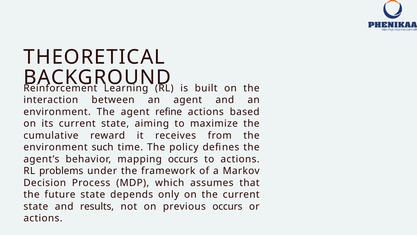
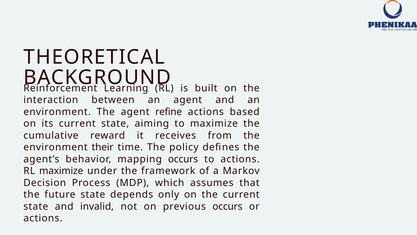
such: such -> their (103, 147)
RL problems: problems -> maximize (61, 171)
results: results -> invalid (97, 206)
